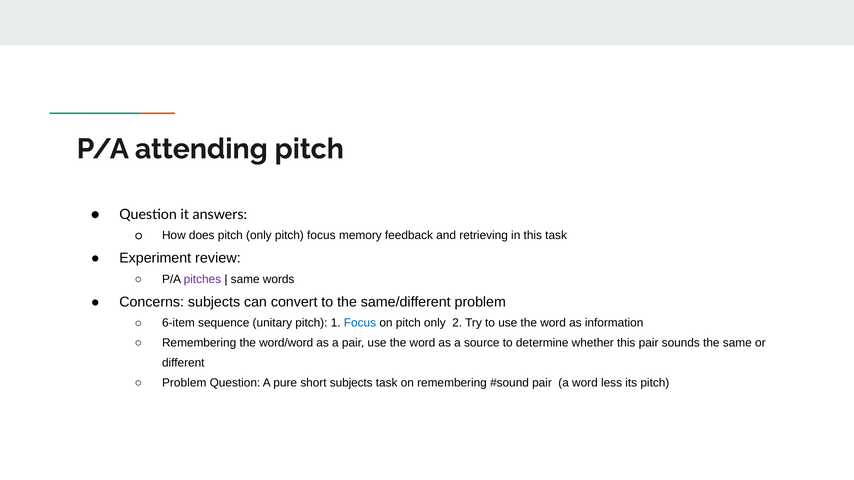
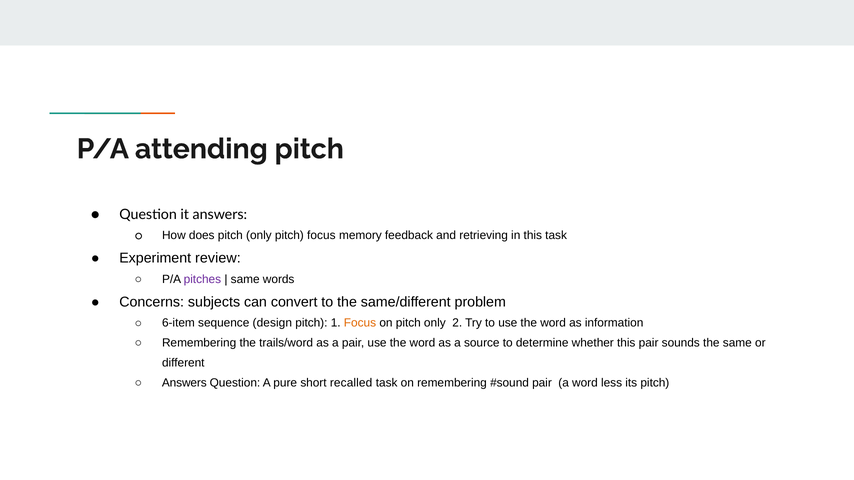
unitary: unitary -> design (272, 323)
Focus colour: blue -> orange (360, 323)
word/word: word/word -> trails/word (286, 343)
Problem: Problem -> Answers (184, 383)
short subjects: subjects -> recalled (351, 383)
